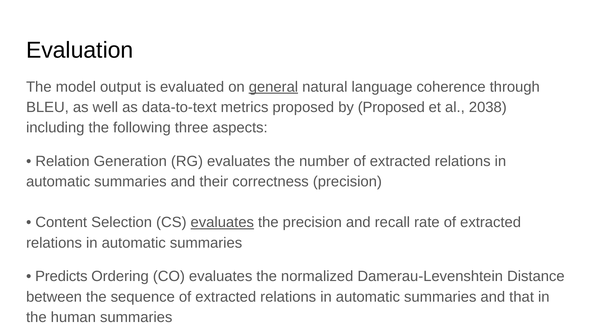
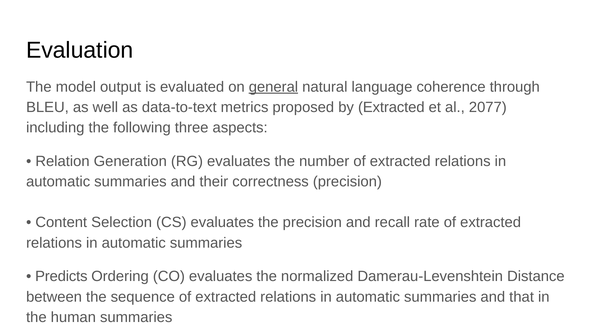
by Proposed: Proposed -> Extracted (391, 107)
2038: 2038 -> 2077 (488, 107)
evaluates underline: present -> none (222, 222)
